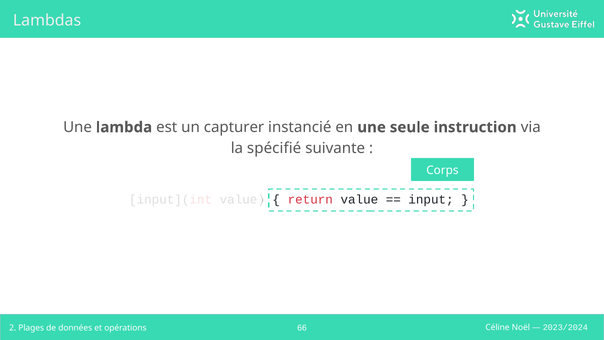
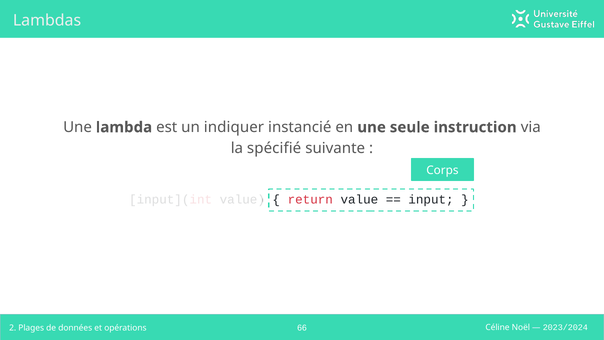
capturer: capturer -> indiquer (234, 127)
